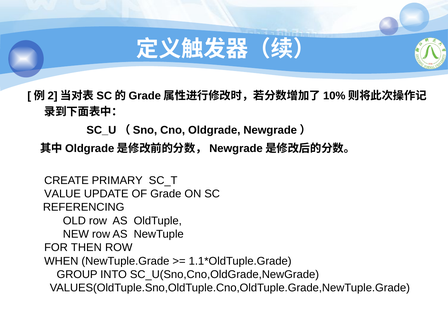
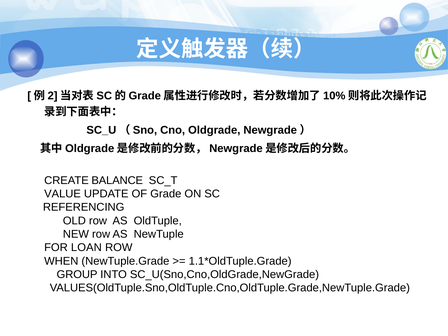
PRIMARY: PRIMARY -> BALANCE (117, 180)
THEN: THEN -> LOAN (86, 248)
